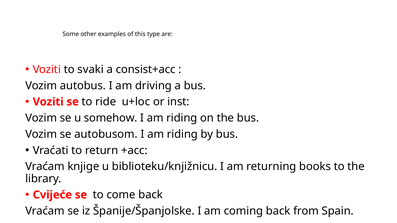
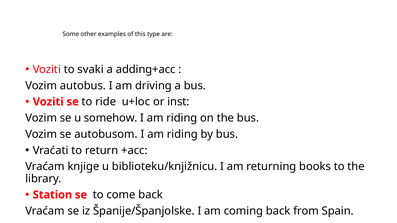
consist+acc: consist+acc -> adding+acc (146, 69)
Cvijeće: Cvijeće -> Station (52, 195)
